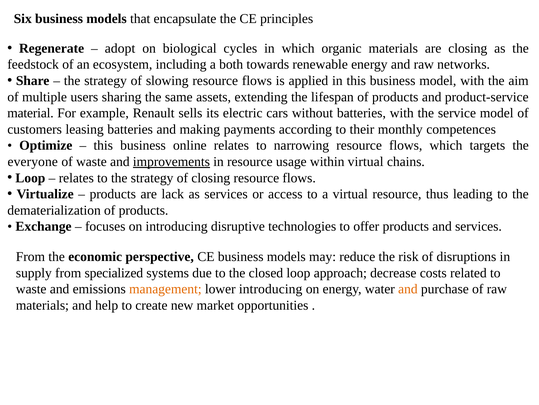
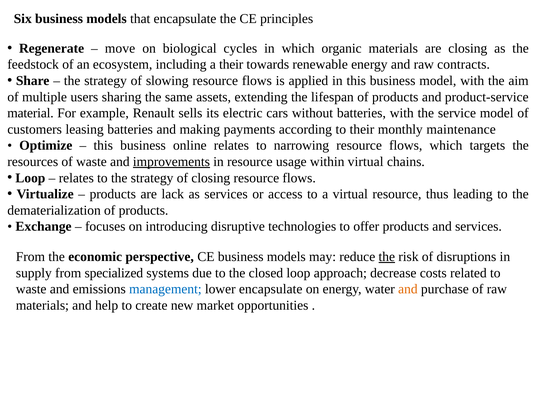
adopt: adopt -> move (120, 48)
a both: both -> their (231, 64)
networks: networks -> contracts (464, 64)
competences: competences -> maintenance (461, 129)
everyone: everyone -> resources (33, 161)
the underline: none -> present (387, 256)
management colour: orange -> blue (165, 289)
lower introducing: introducing -> encapsulate (271, 289)
